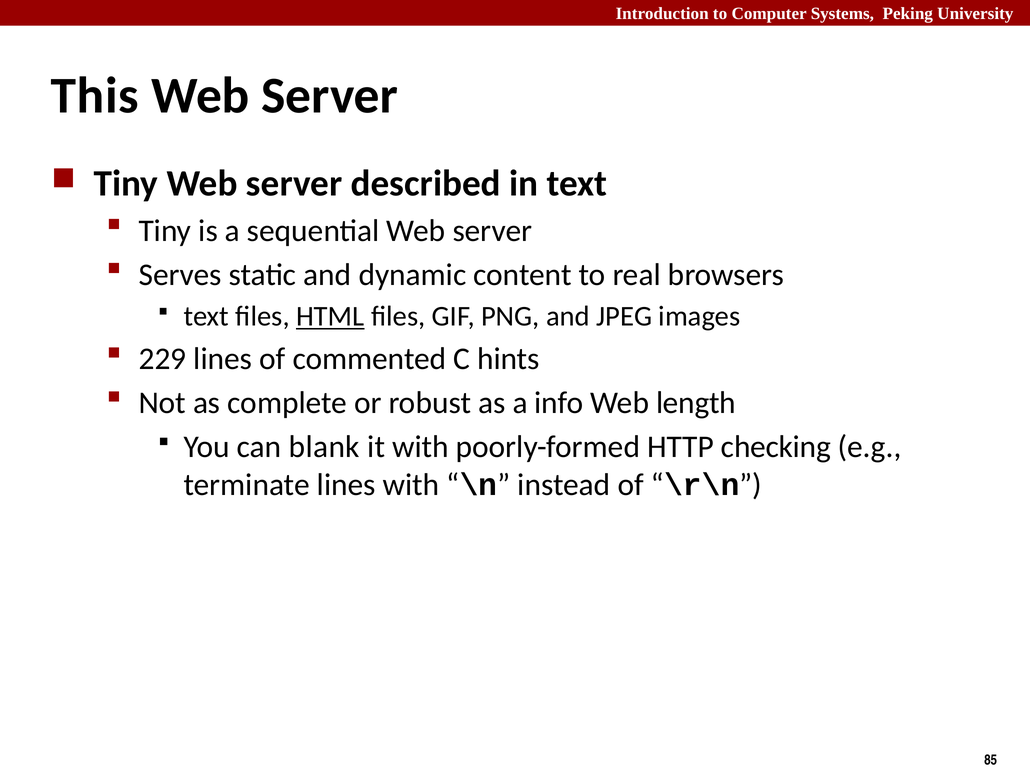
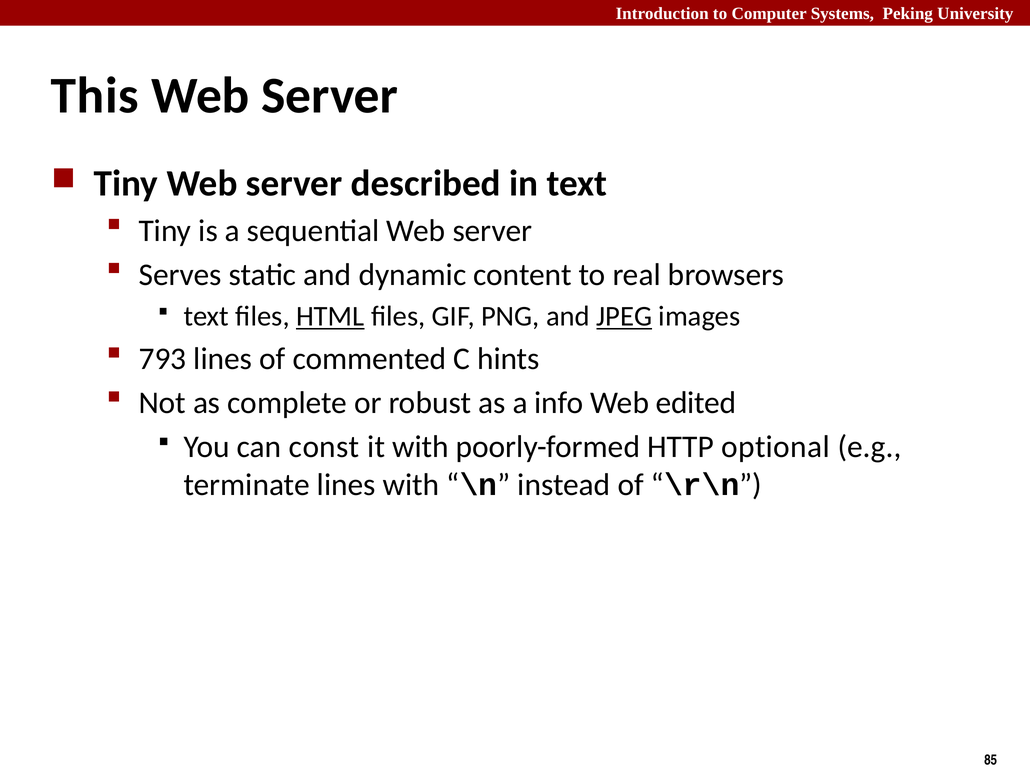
JPEG underline: none -> present (624, 316)
229: 229 -> 793 (163, 359)
length: length -> edited (696, 403)
blank: blank -> const (324, 447)
checking: checking -> optional (776, 447)
